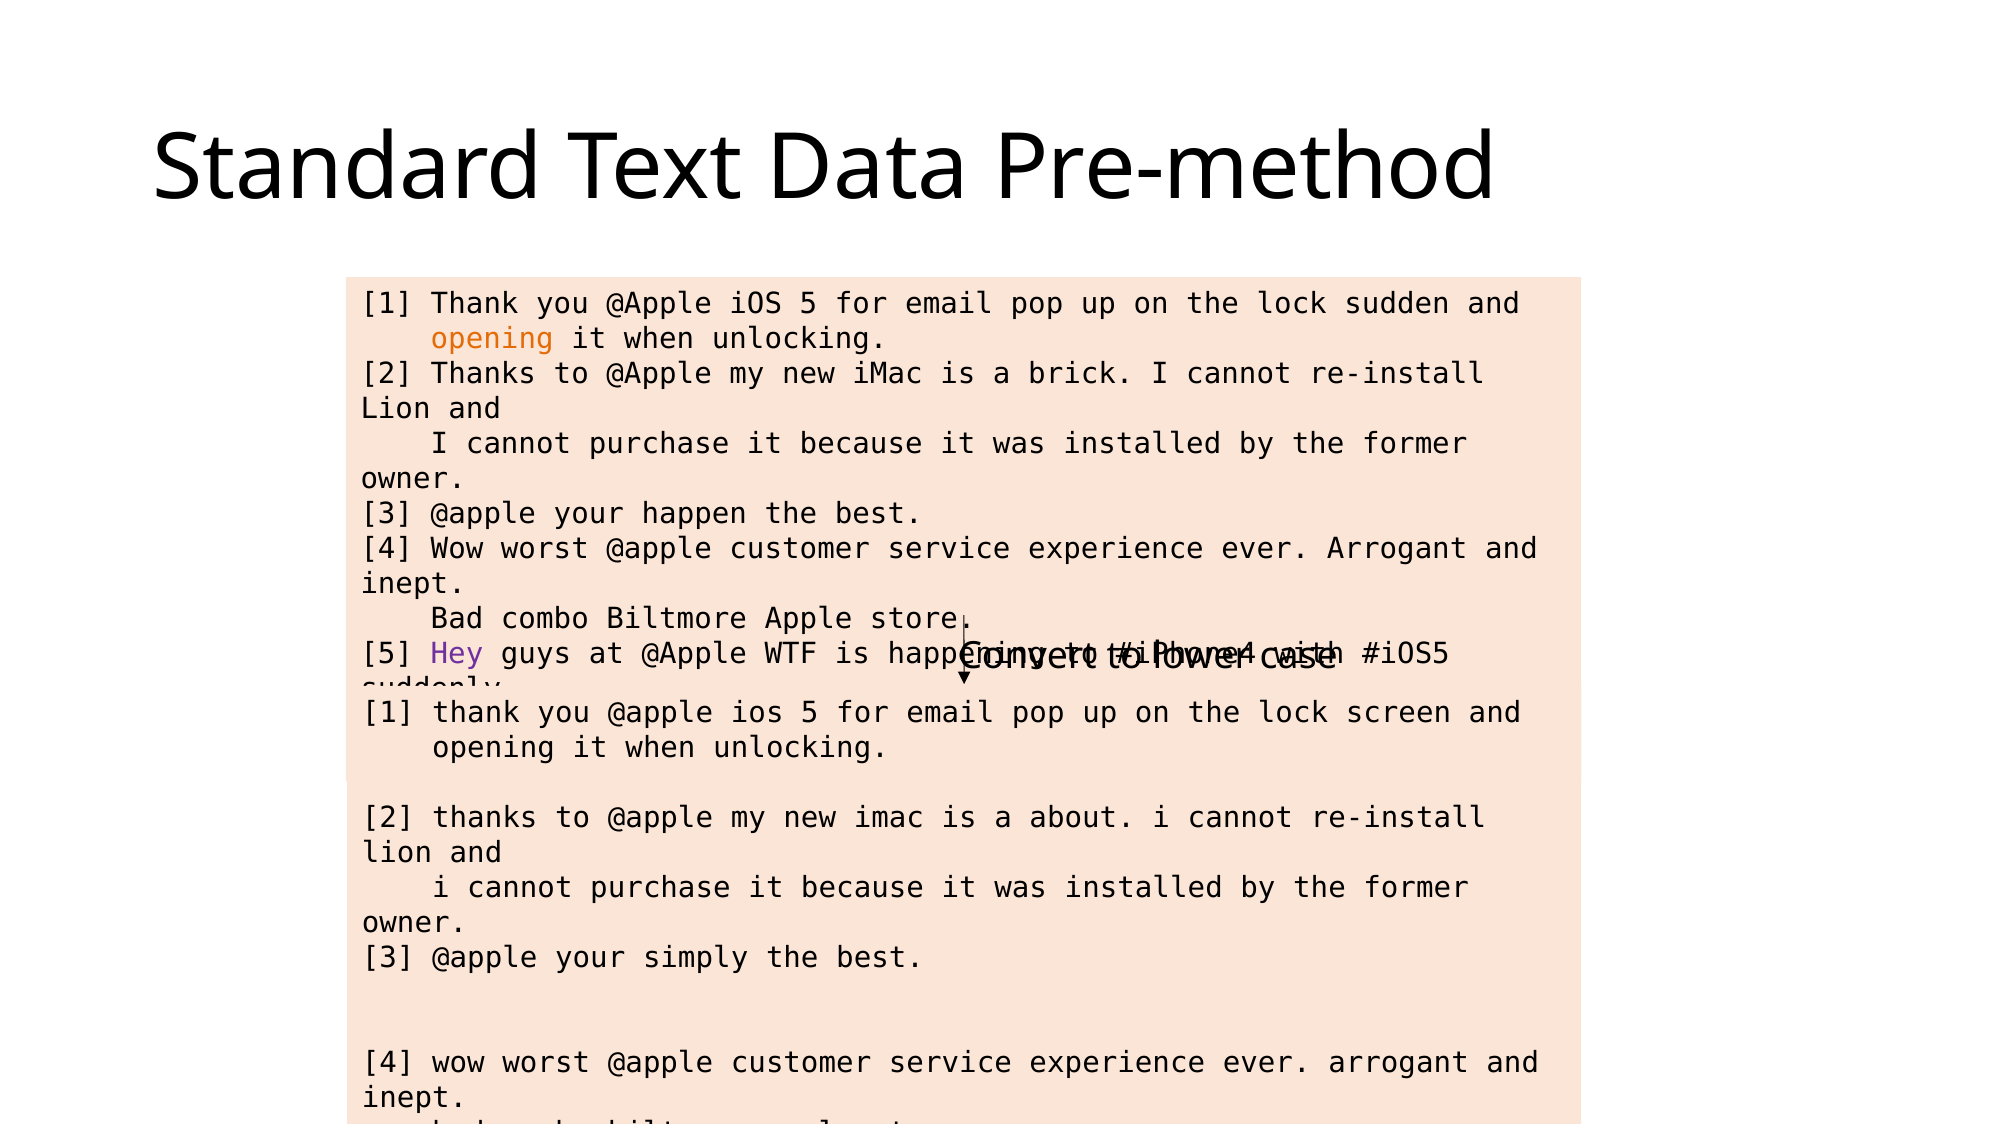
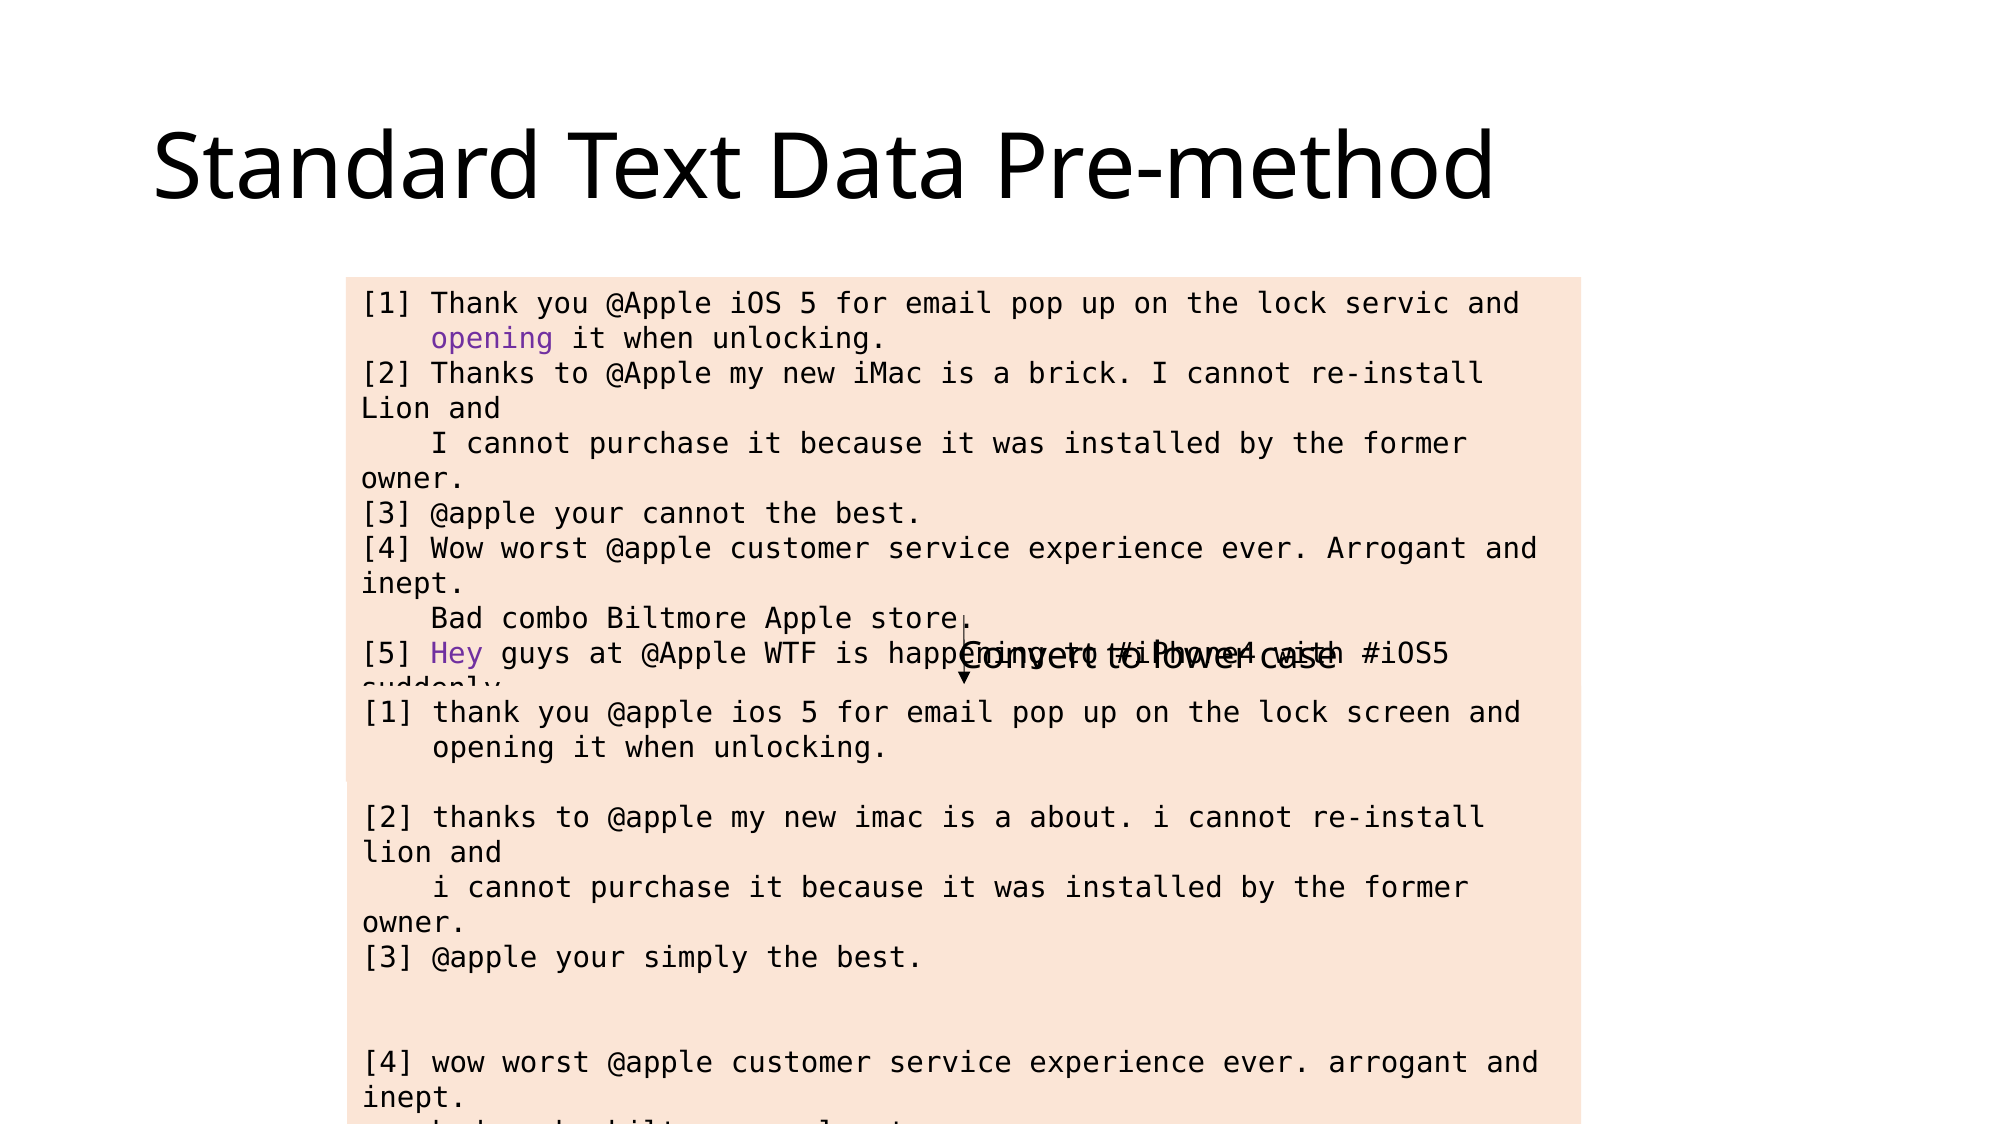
sudden: sudden -> servic (1397, 304)
opening colour: orange -> purple (492, 339)
your happen: happen -> cannot (694, 514)
